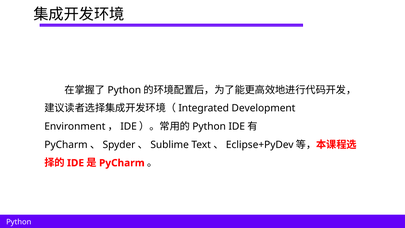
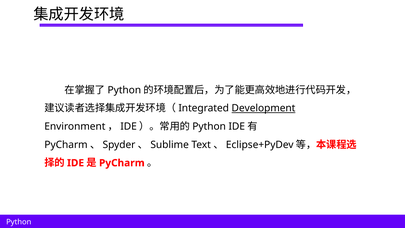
Development underline: none -> present (263, 108)
